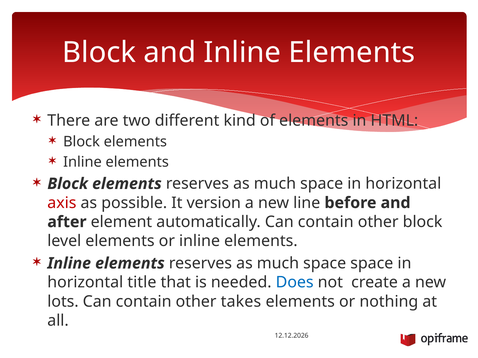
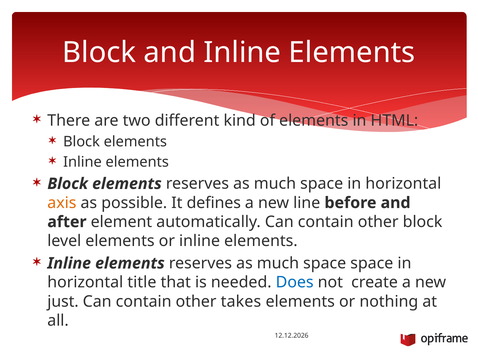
axis colour: red -> orange (62, 203)
version: version -> defines (214, 203)
lots: lots -> just (63, 302)
